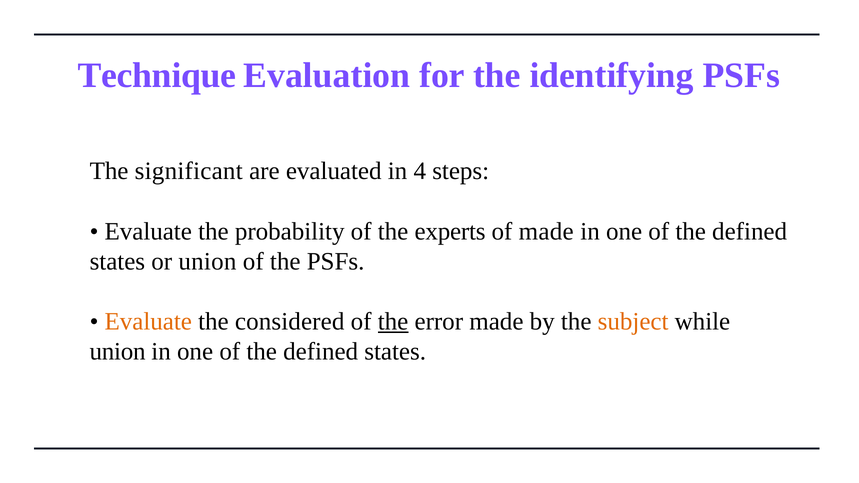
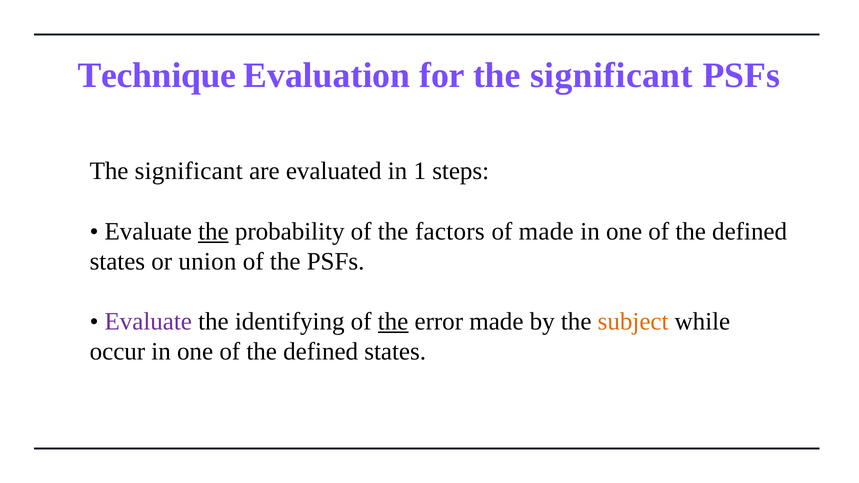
for the identifying: identifying -> significant (611, 76)
4: 4 -> 1 (420, 171)
the underline: none -> present (213, 231)
experts: experts -> factors (450, 231)
Evaluate colour: orange -> purple (148, 322)
considered: considered -> identifying (290, 322)
union: union -> occur (117, 352)
